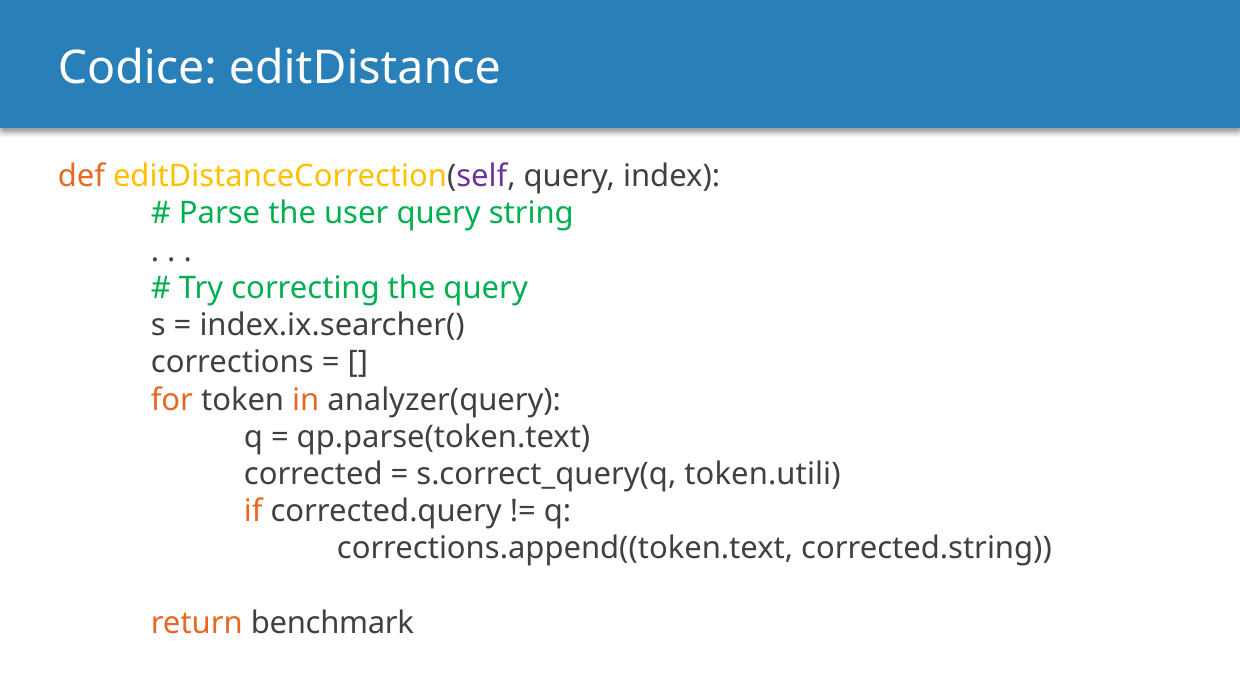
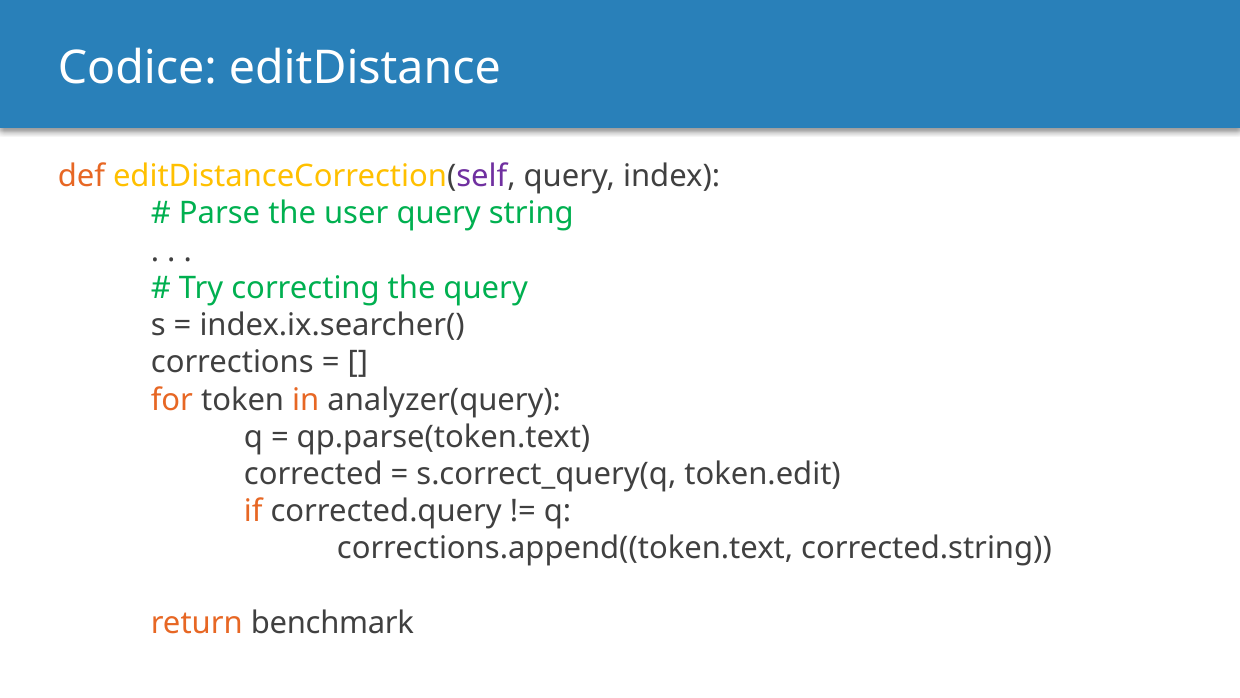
token.utili: token.utili -> token.edit (763, 474)
